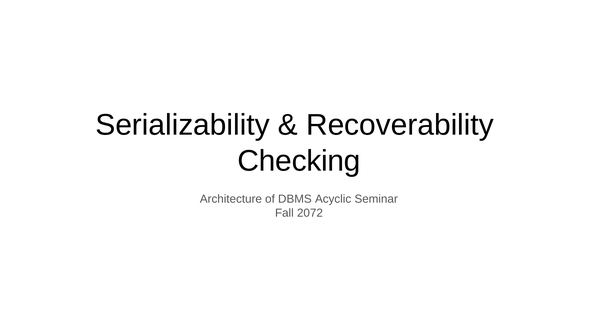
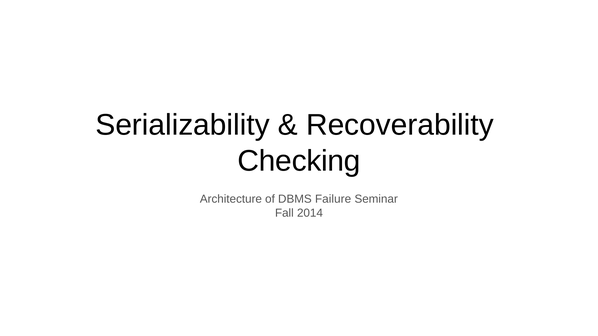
Acyclic: Acyclic -> Failure (333, 199)
2072: 2072 -> 2014 (310, 213)
